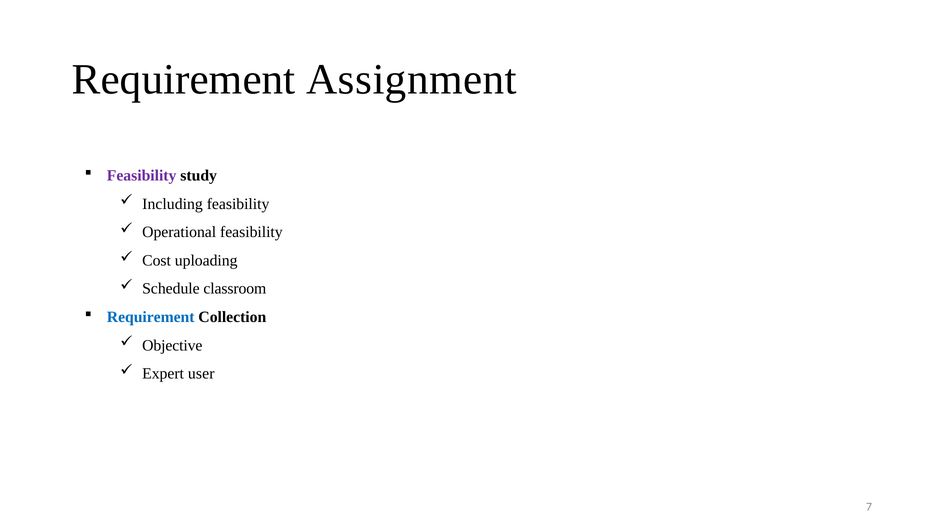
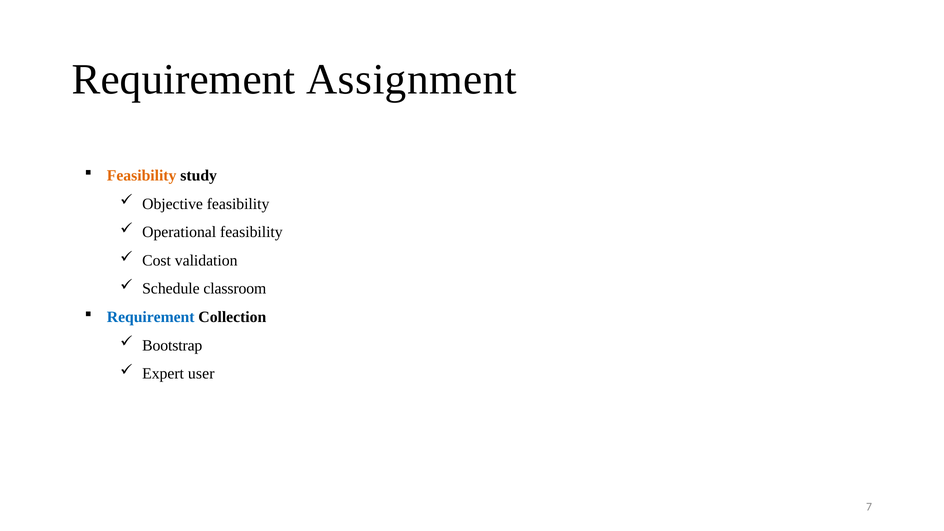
Feasibility colour: purple -> orange (142, 176)
Including: Including -> Objective (173, 204)
uploading: uploading -> validation (206, 260)
Objective: Objective -> Bootstrap (172, 345)
